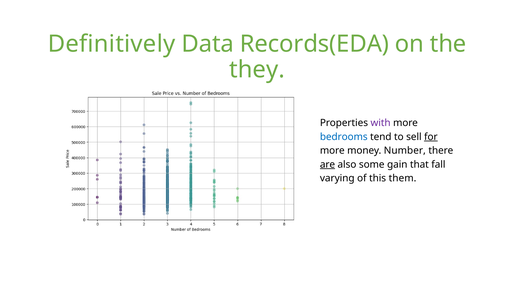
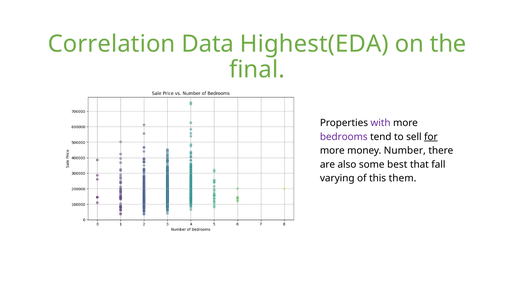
Definitively: Definitively -> Correlation (112, 44)
Records(EDA: Records(EDA -> Highest(EDA (314, 44)
they: they -> final (257, 70)
bedrooms colour: blue -> purple (344, 137)
are underline: present -> none (327, 165)
gain: gain -> best (397, 165)
